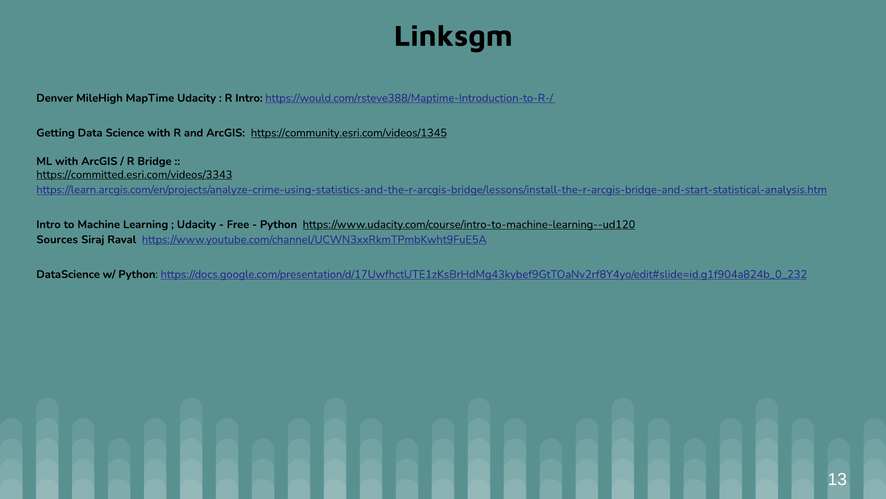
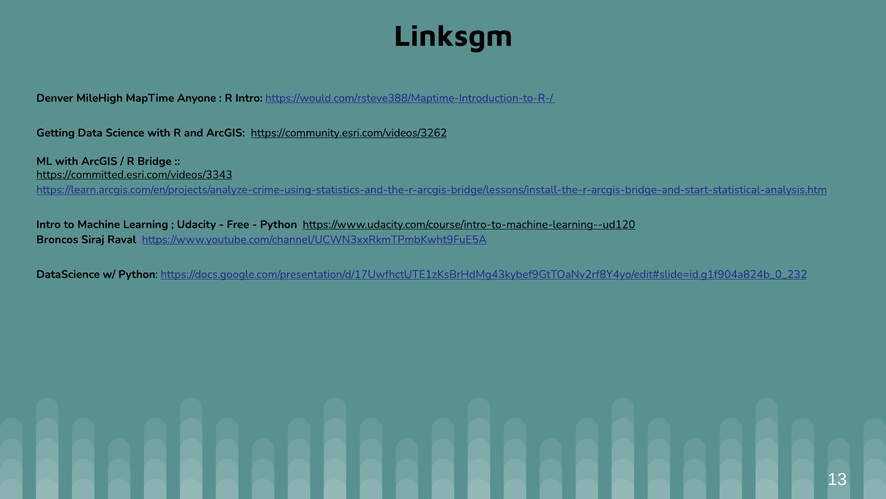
MapTime Udacity: Udacity -> Anyone (197, 98)
https://community.esri.com/videos/1345: https://community.esri.com/videos/1345 -> https://community.esri.com/videos/3262 (349, 133)
Sources: Sources -> Broncos (57, 239)
